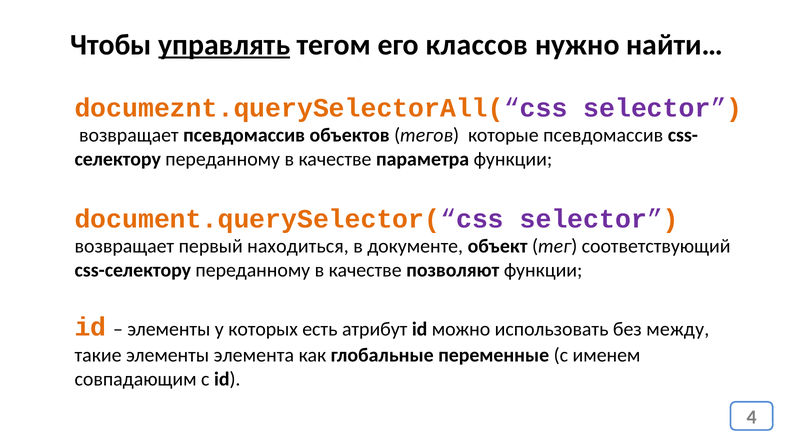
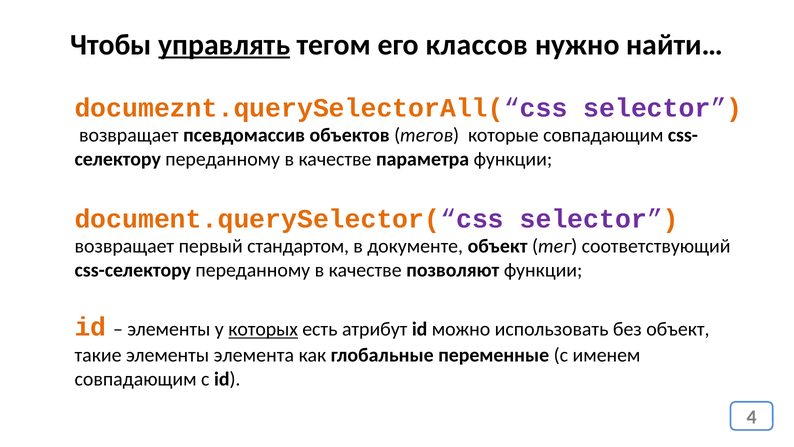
которые псевдомассив: псевдомассив -> совпадающим (603, 135)
находиться: находиться -> стандартом (298, 246)
которых underline: none -> present (263, 329)
без между: между -> объект (678, 329)
